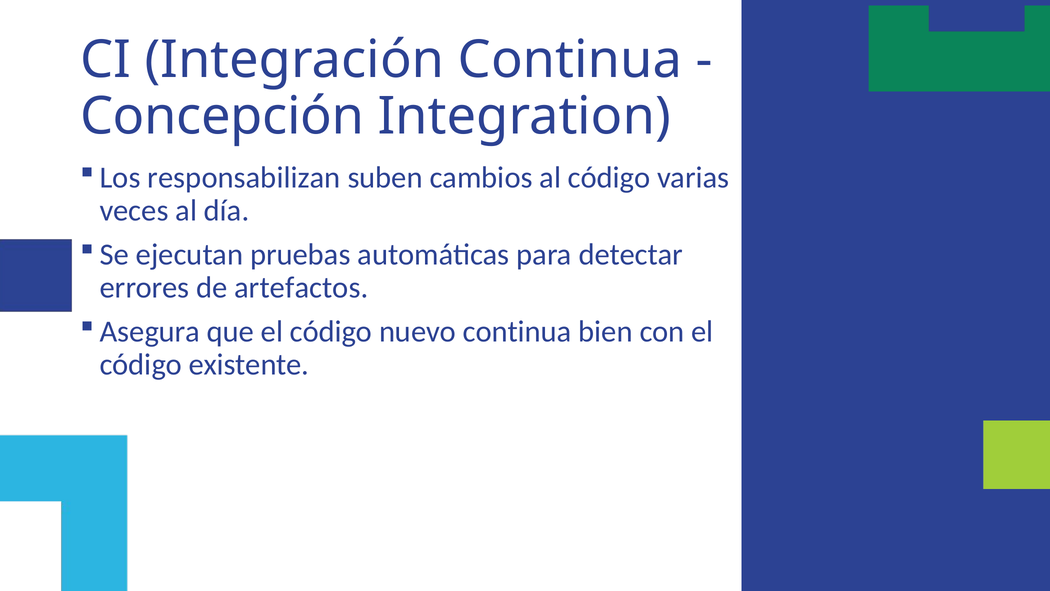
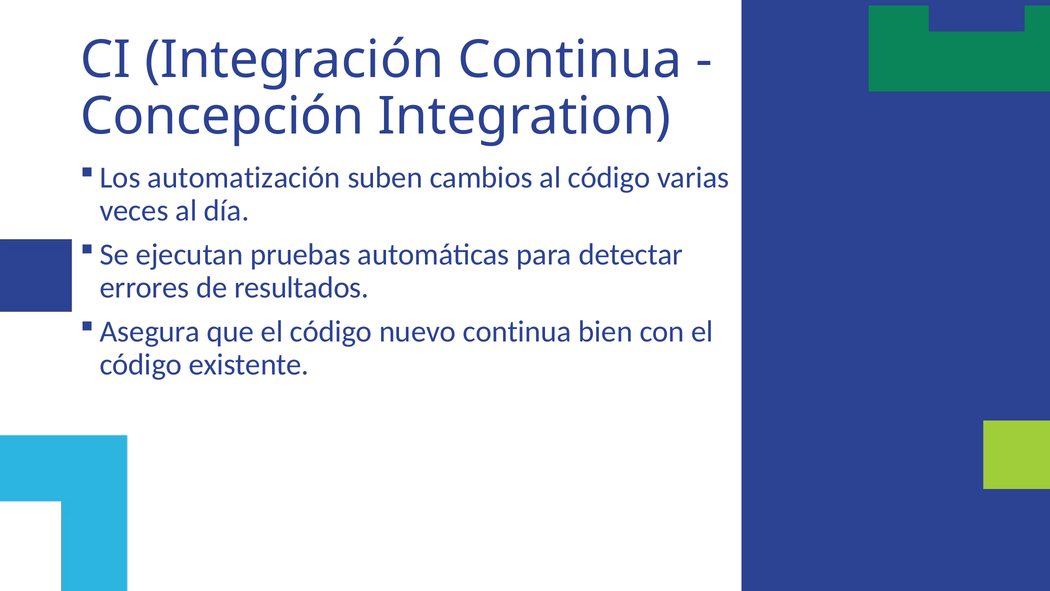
responsabilizan: responsabilizan -> automatización (244, 177)
artefactos: artefactos -> resultados (301, 287)
